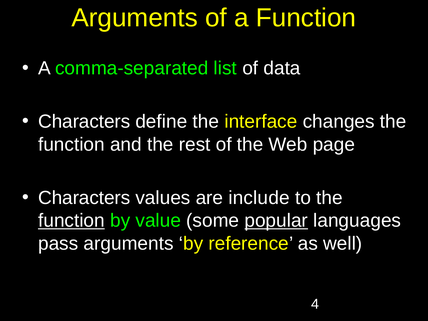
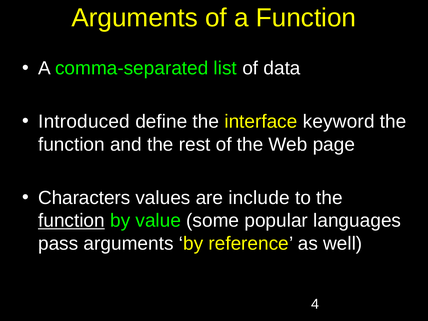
Characters: Characters -> Introduced (84, 122)
changes: changes -> keyword (339, 122)
popular underline: present -> none (276, 221)
